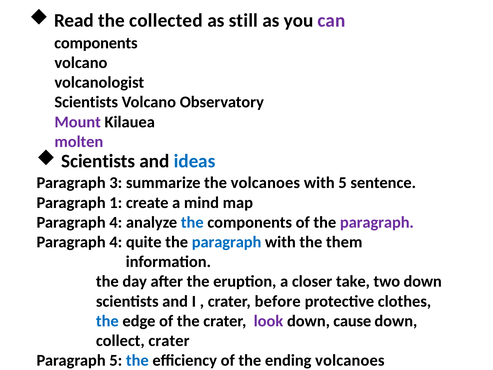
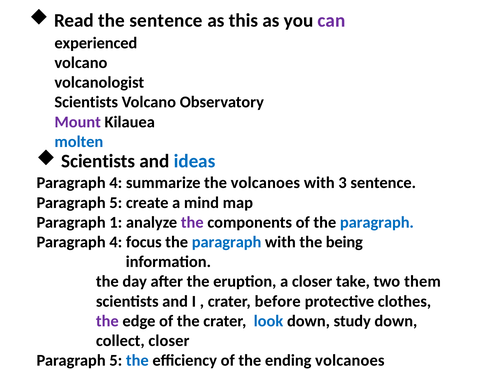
the collected: collected -> sentence (166, 21)
still: still -> this (243, 21)
components: components -> experienced (96, 43)
molten colour: purple -> blue (79, 142)
3: 3 -> 4 (116, 183)
with 5: 5 -> 3 (343, 183)
1: 1 -> 5 (116, 202)
4: 4 -> 1 (116, 222)
the colour: blue -> purple (192, 222)
paragraph colour: purple -> blue (377, 222)
quite: quite -> focus (144, 242)
them: them -> being (344, 242)
two down: down -> them (422, 281)
the colour: blue -> purple (107, 321)
look colour: purple -> blue (268, 321)
cause: cause -> study (352, 321)
collect crater: crater -> closer (169, 341)
